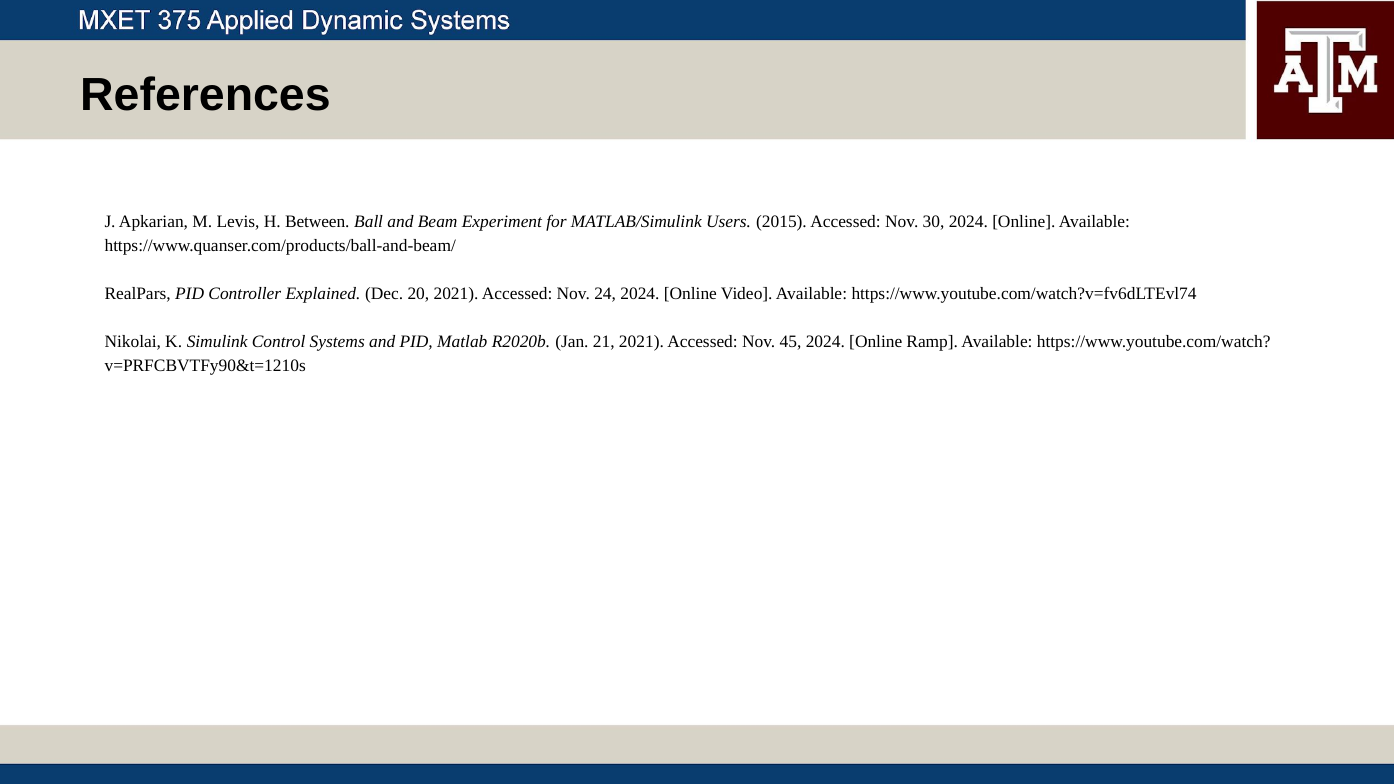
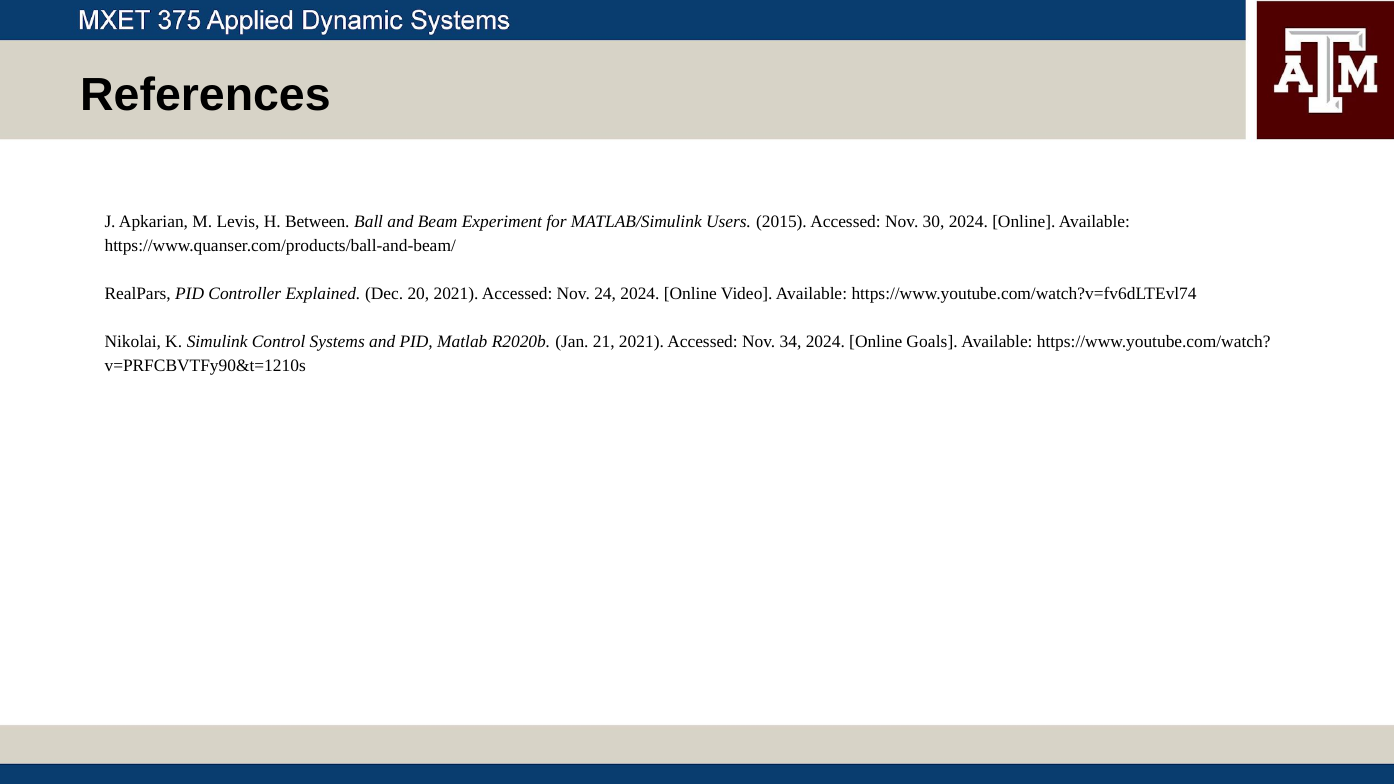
45: 45 -> 34 (791, 342)
Ramp: Ramp -> Goals (932, 342)
